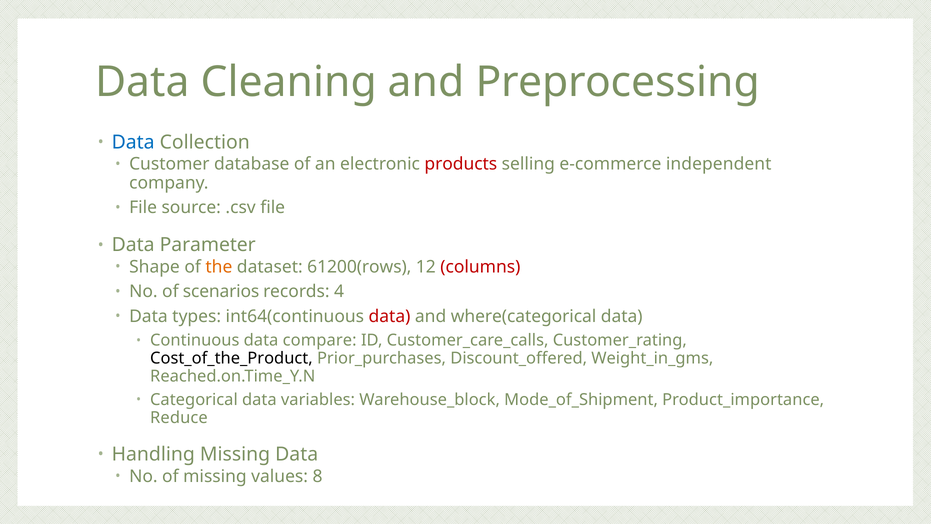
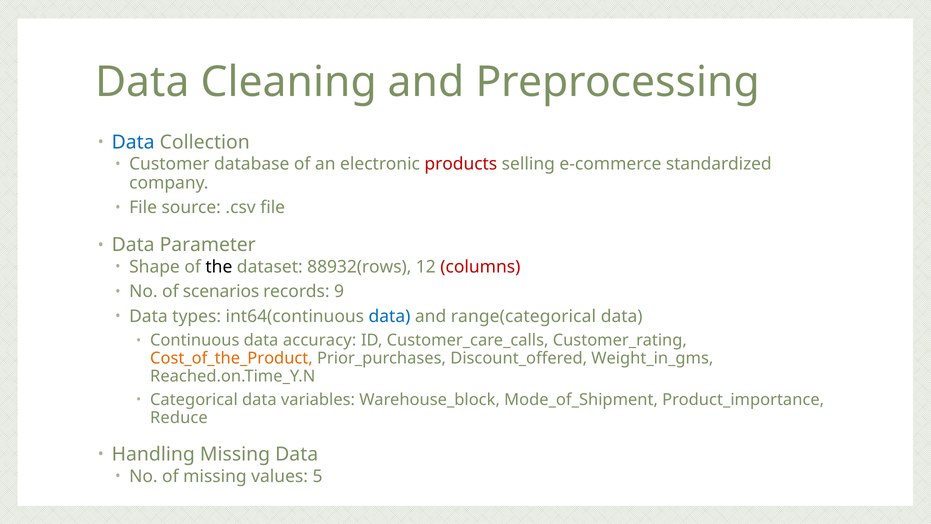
independent: independent -> standardized (719, 164)
the colour: orange -> black (219, 267)
61200(rows: 61200(rows -> 88932(rows (359, 267)
4: 4 -> 9 (339, 291)
data colour: red -> blue (390, 316)
where(categorical: where(categorical -> range(categorical (523, 316)
compare: compare -> accuracy (320, 340)
Cost_of_the_Product colour: black -> orange (231, 358)
8: 8 -> 5 (318, 476)
